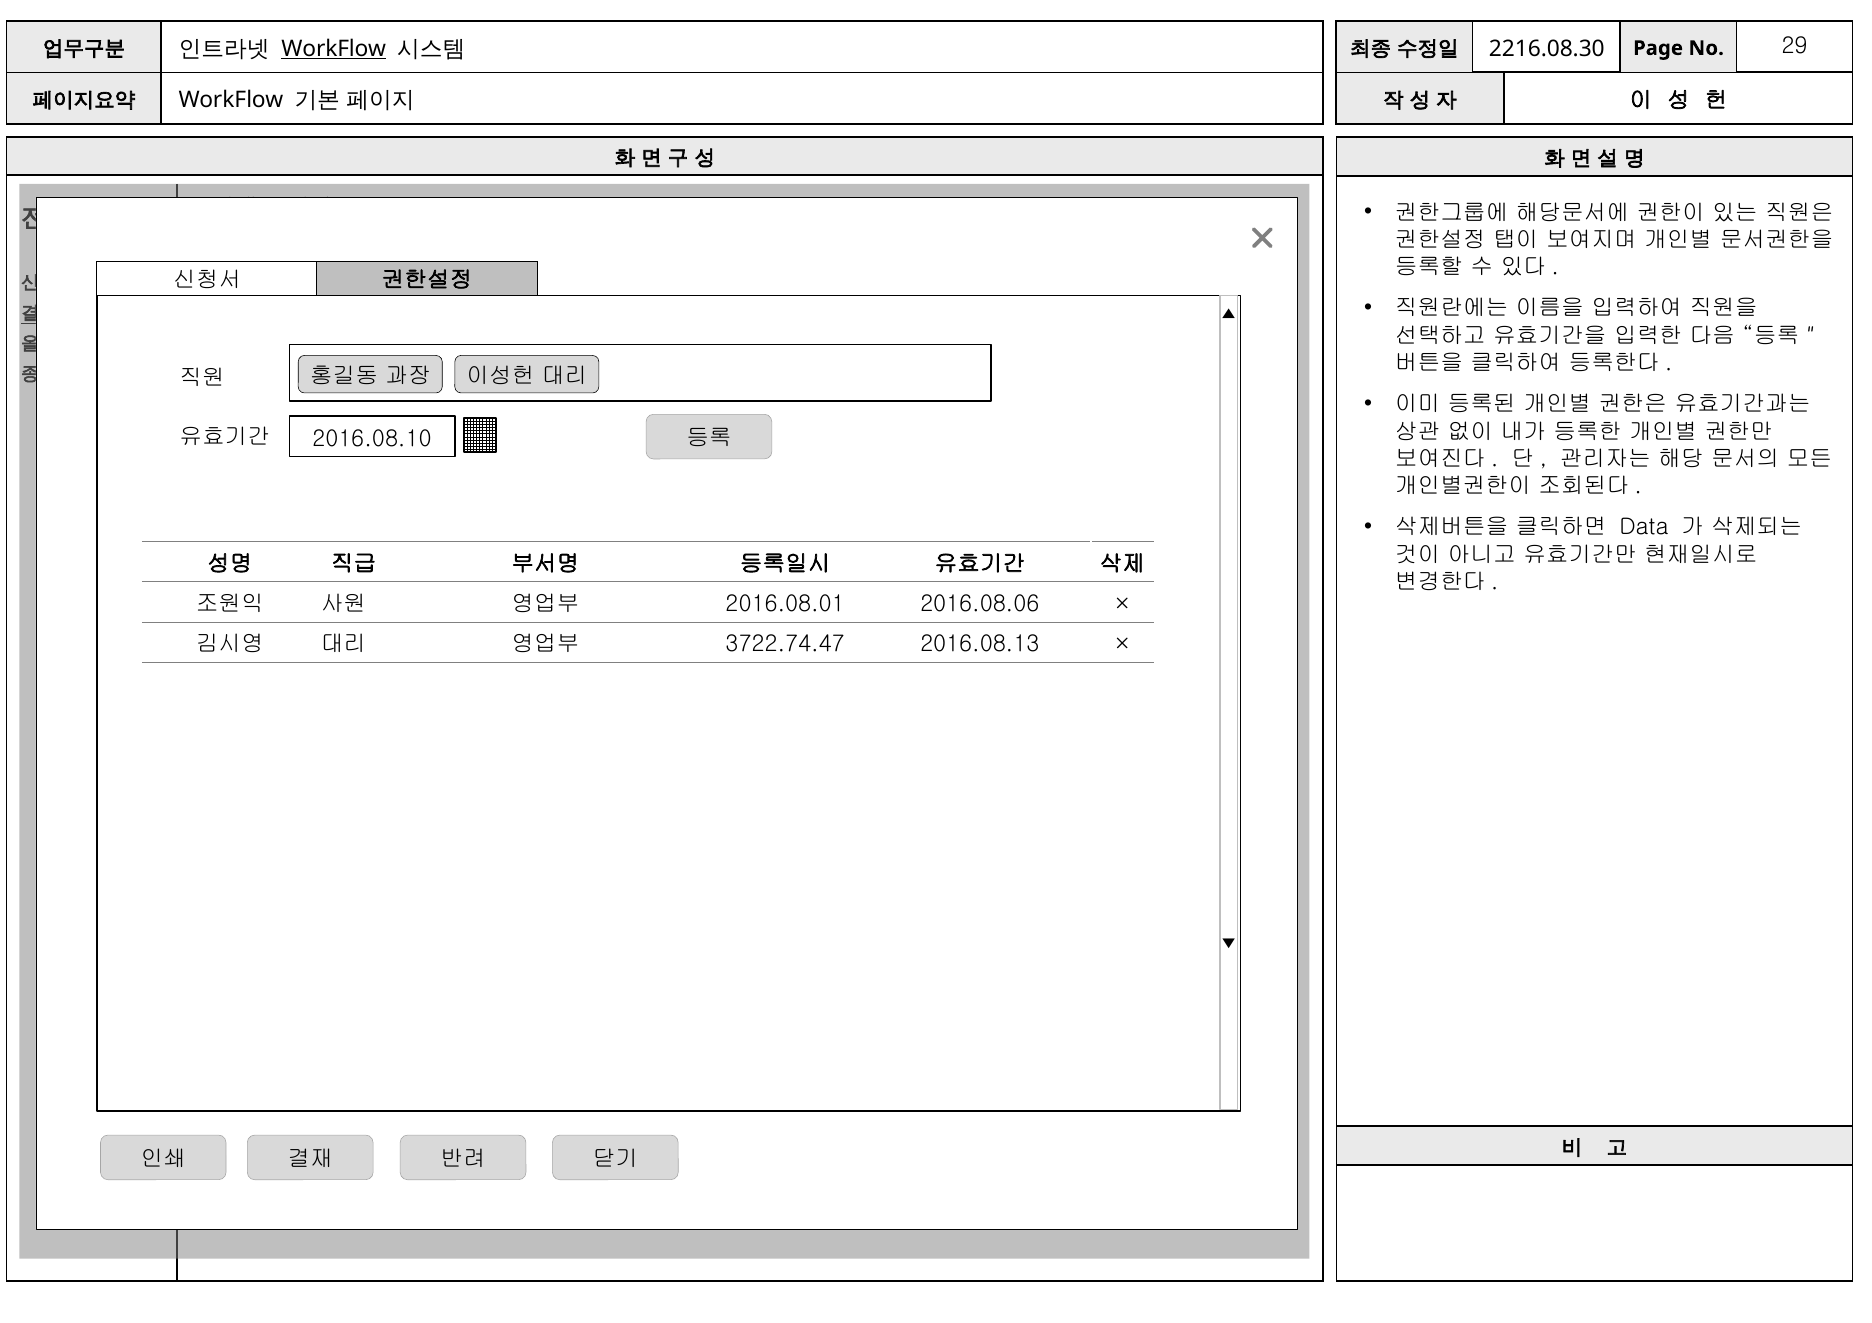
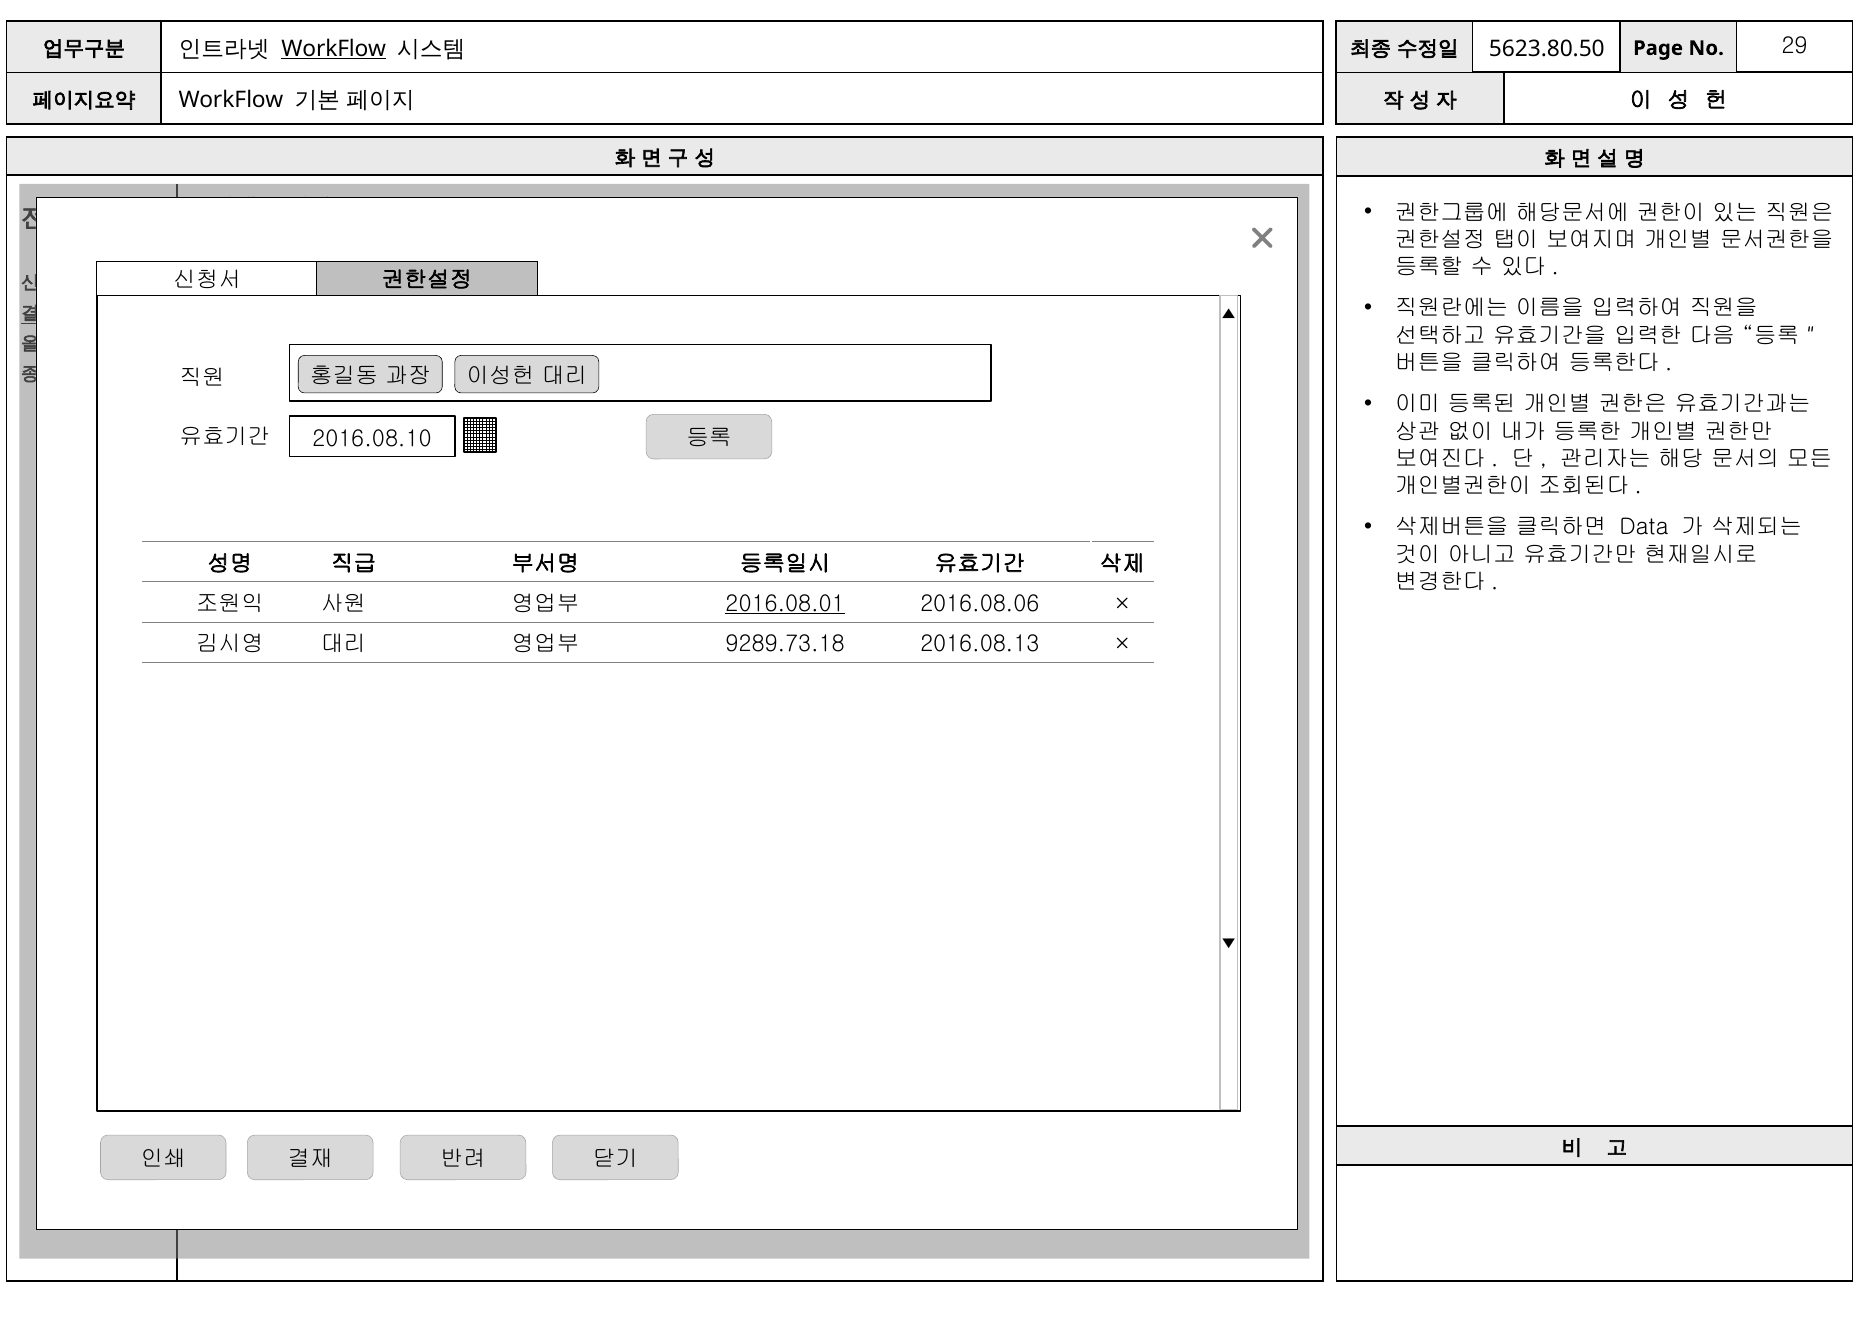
2216.08.30: 2216.08.30 -> 5623.80.50 (1547, 49)
2016.08.01 underline: none -> present (785, 604)
3722.74.47: 3722.74.47 -> 9289.73.18 (785, 644)
